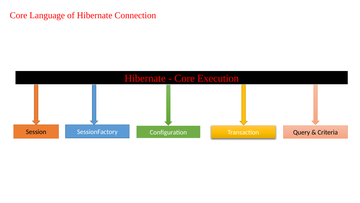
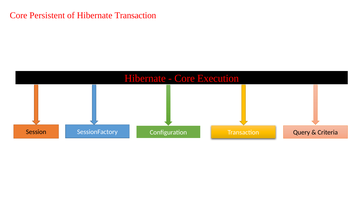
Language: Language -> Persistent (47, 15)
Hibernate Connection: Connection -> Transaction (135, 15)
